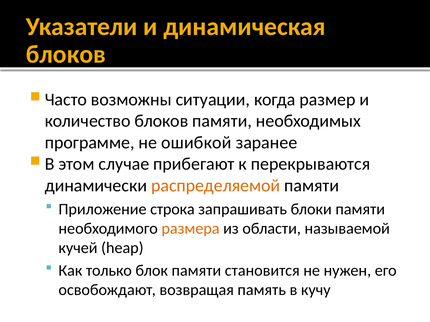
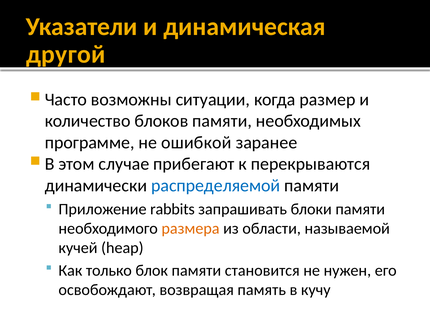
блоков: блоков -> другой (66, 54)
распределяемой colour: orange -> blue (216, 186)
строка: строка -> rabbits (172, 209)
